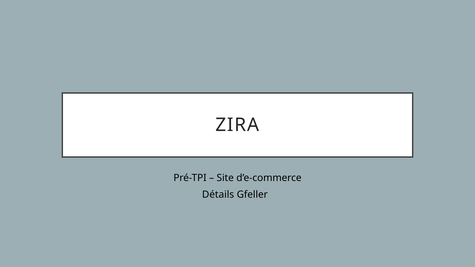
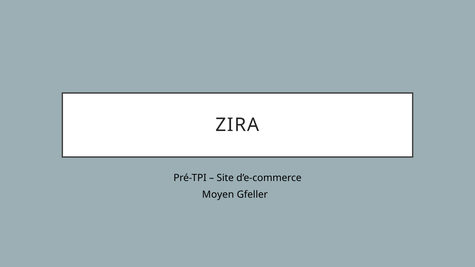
Détails: Détails -> Moyen (218, 195)
